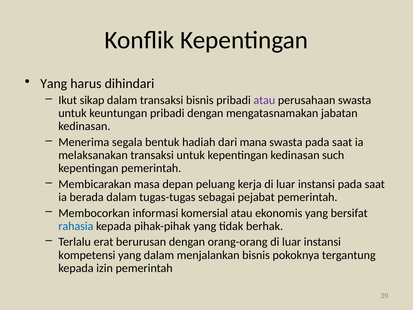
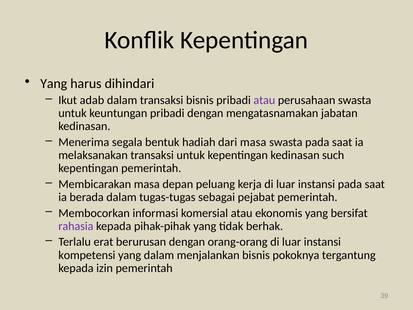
sikap: sikap -> adab (92, 100)
dari mana: mana -> masa (253, 142)
rahasia colour: blue -> purple (76, 226)
